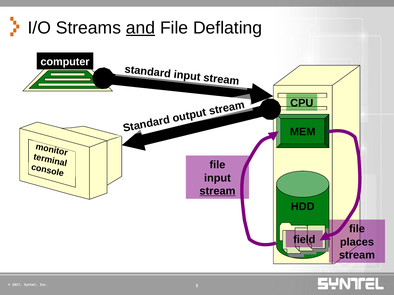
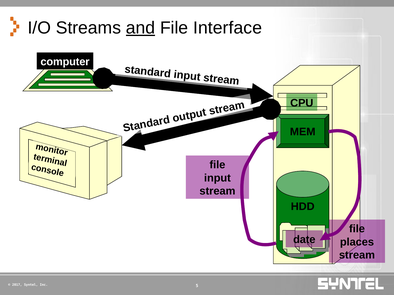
Deflating: Deflating -> Interface (228, 28)
stream underline: present -> none (217, 191)
field: field -> date (304, 240)
